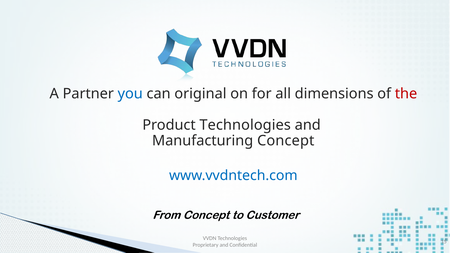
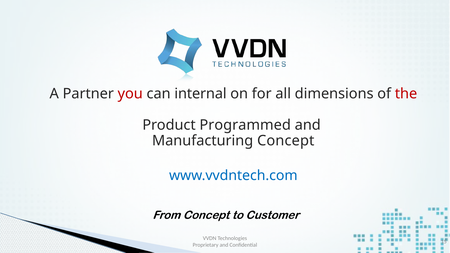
you colour: blue -> red (130, 94)
original: original -> internal (201, 94)
Product Technologies: Technologies -> Programmed (245, 125)
